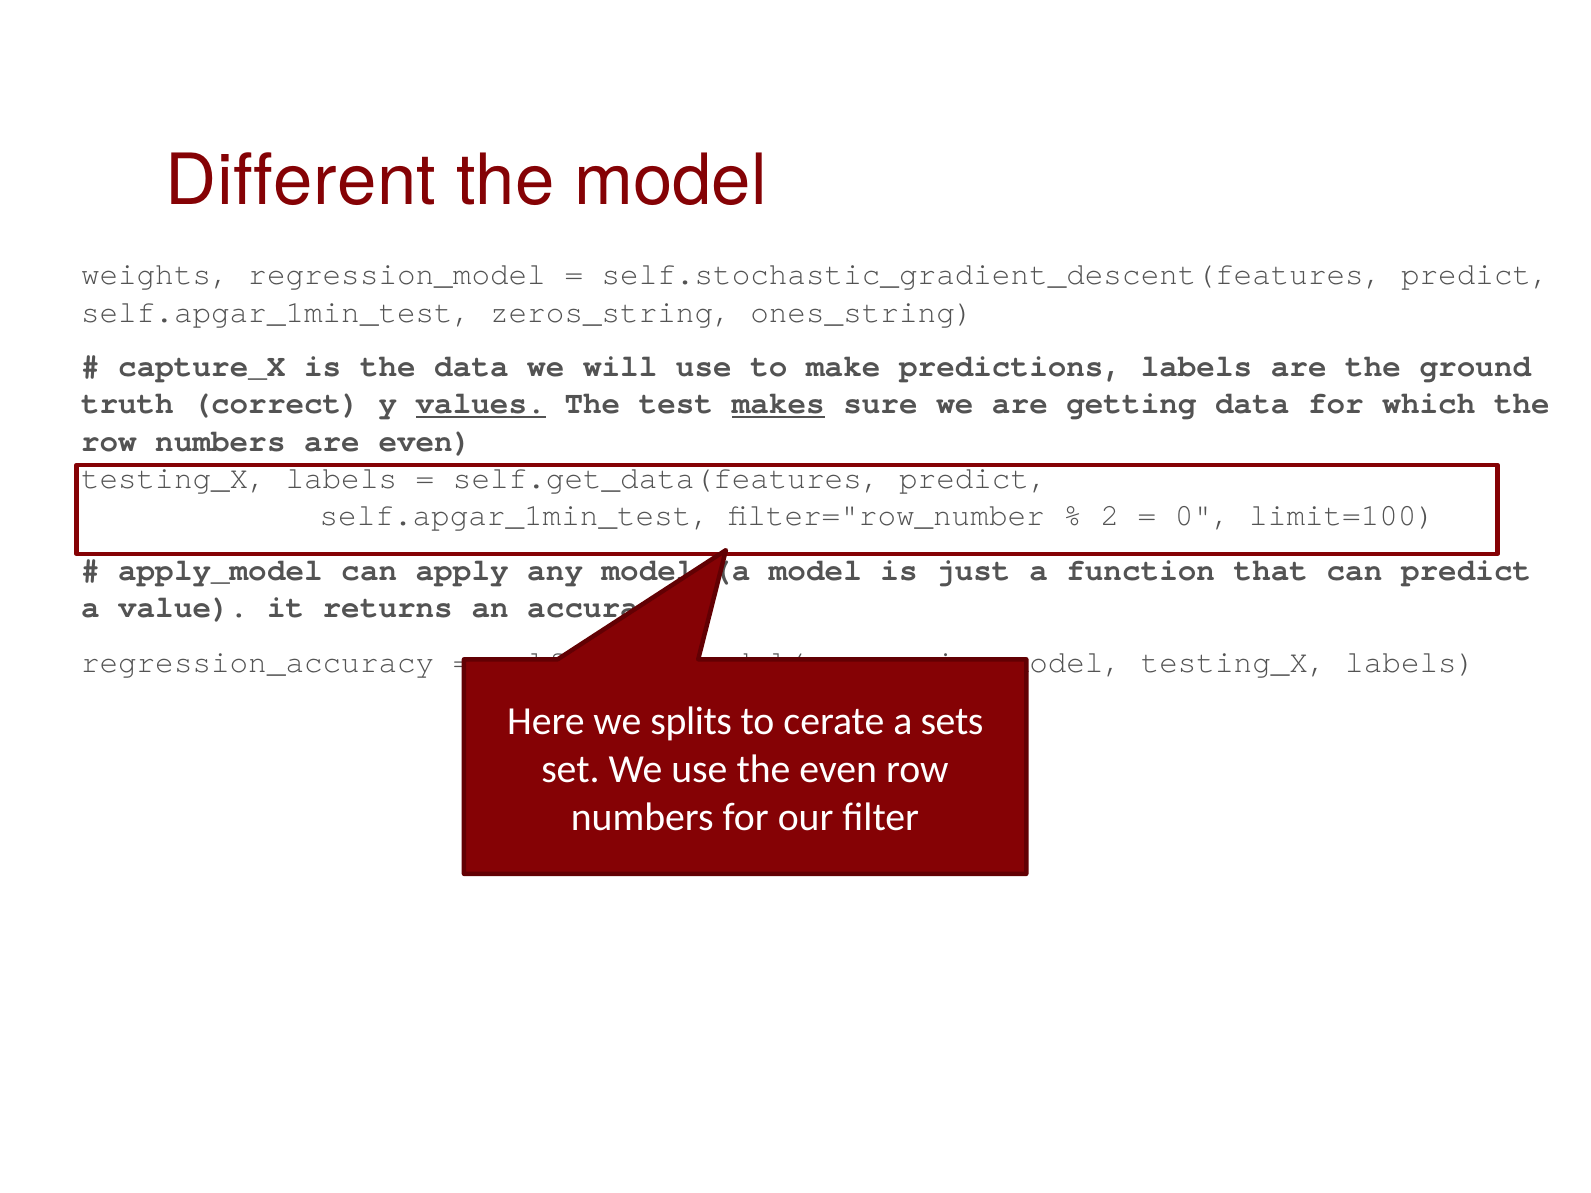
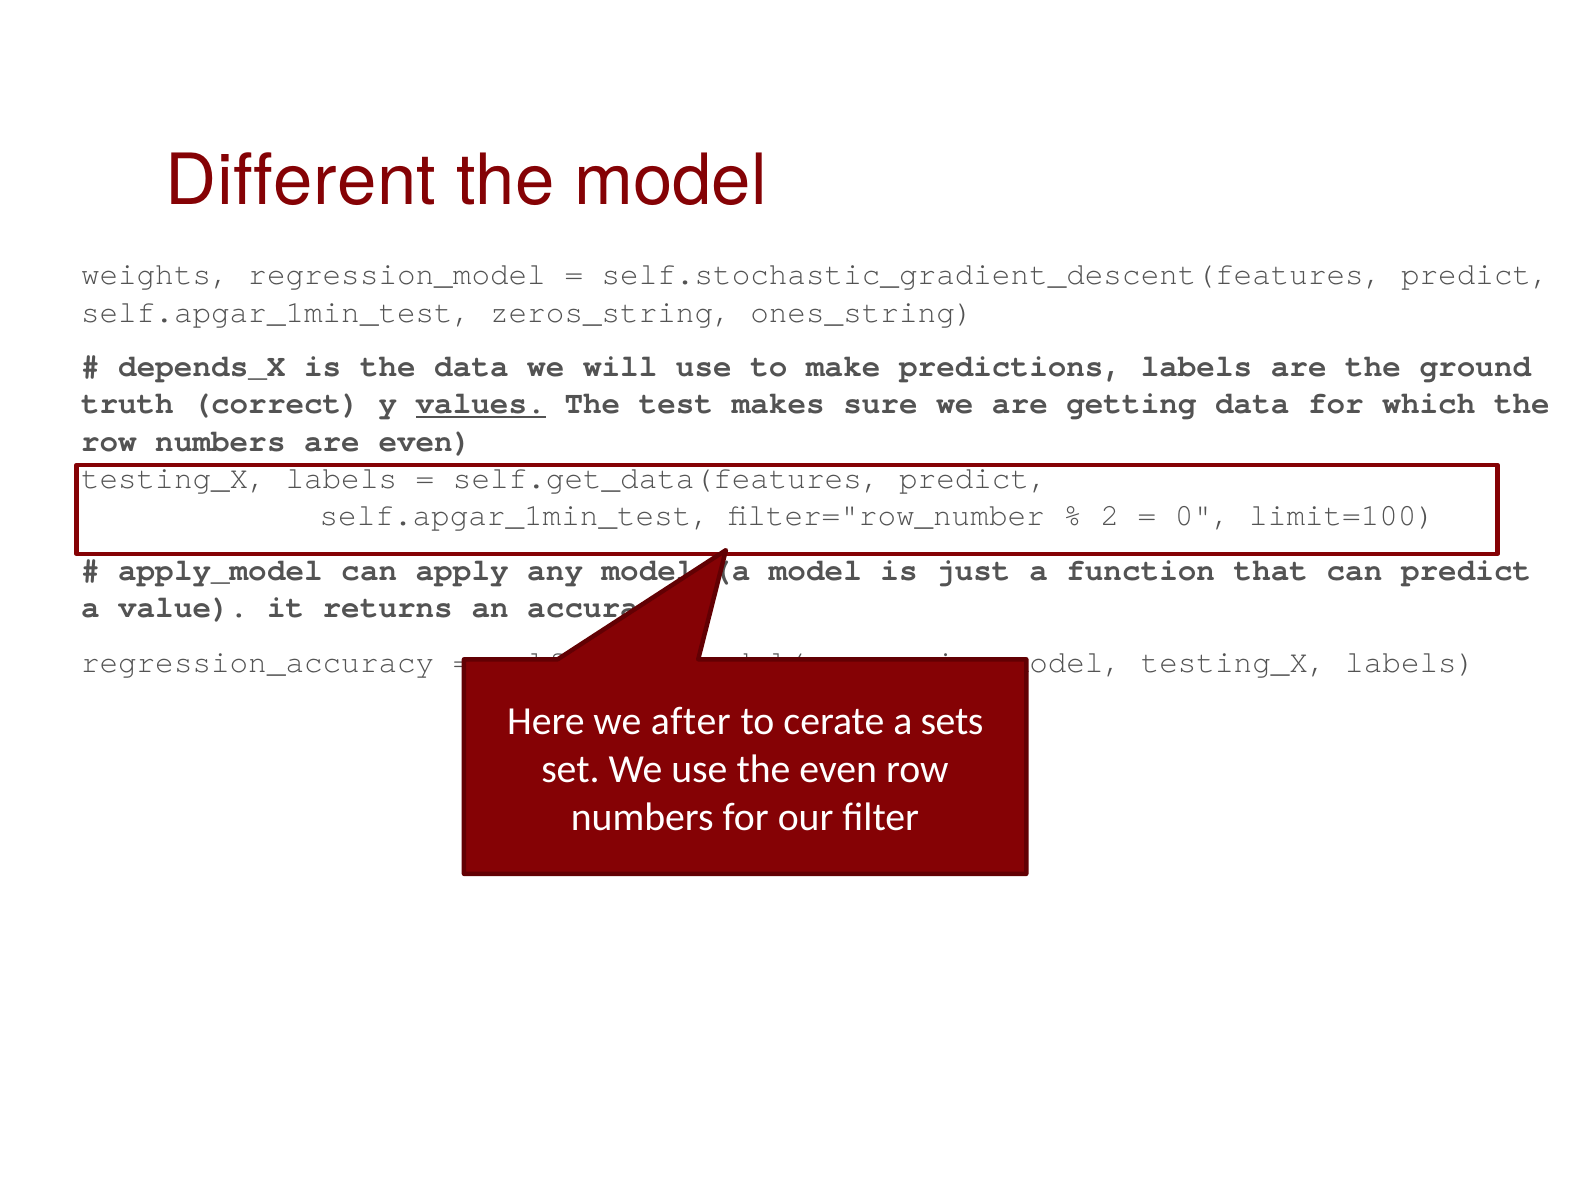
capture_X: capture_X -> depends_X (202, 367)
makes underline: present -> none (778, 404)
splits: splits -> after (691, 722)
